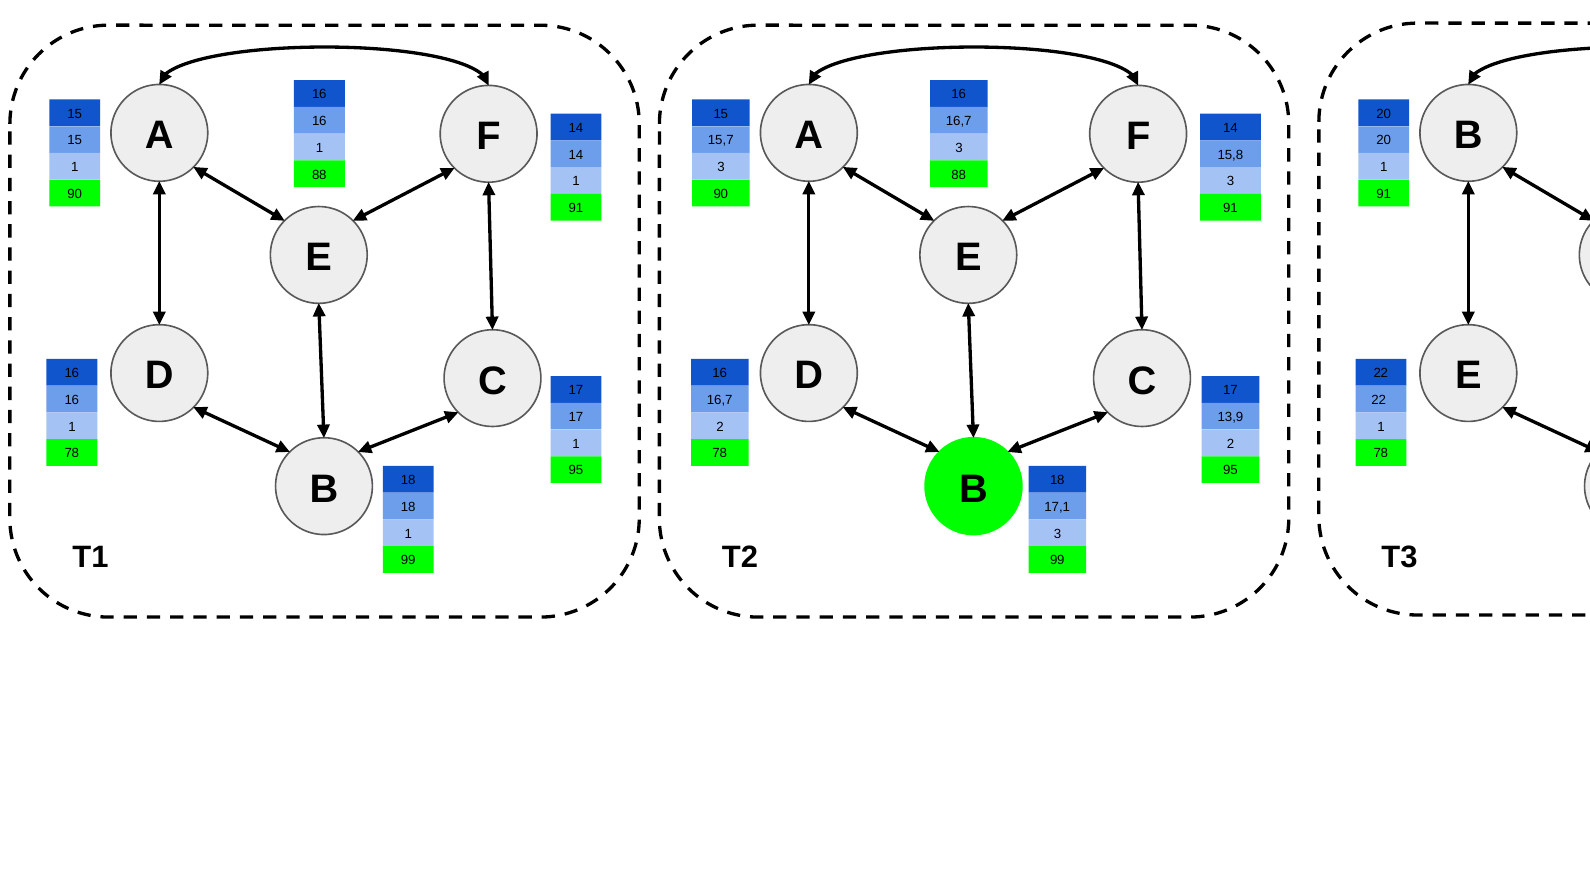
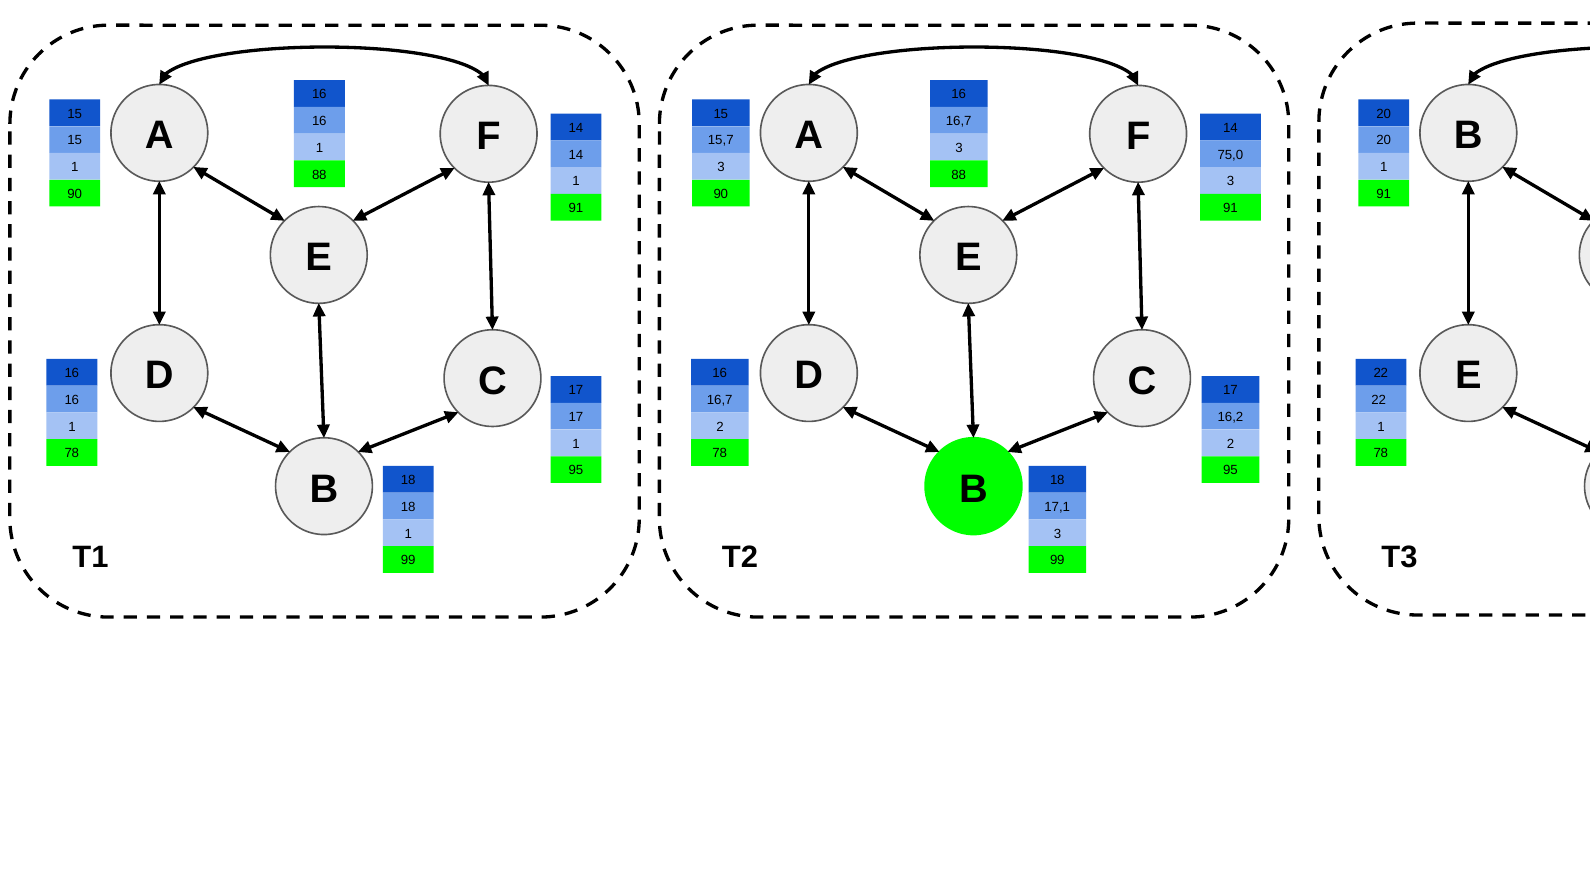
15,8: 15,8 -> 75,0 (1230, 155)
13,9: 13,9 -> 16,2 (1230, 417)
